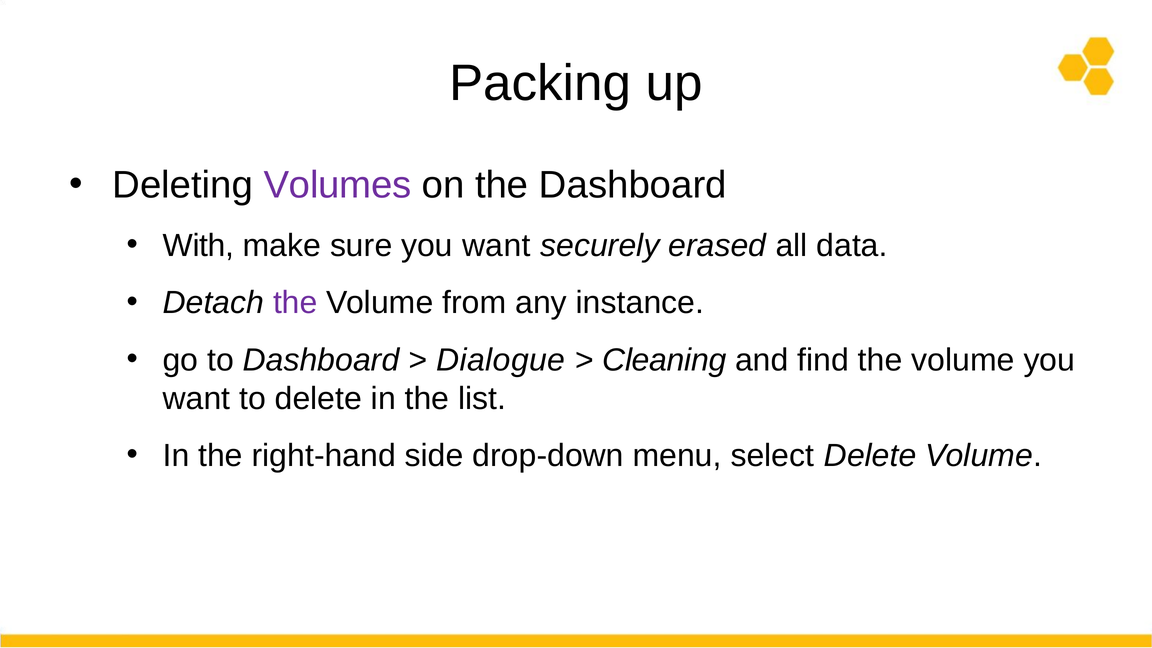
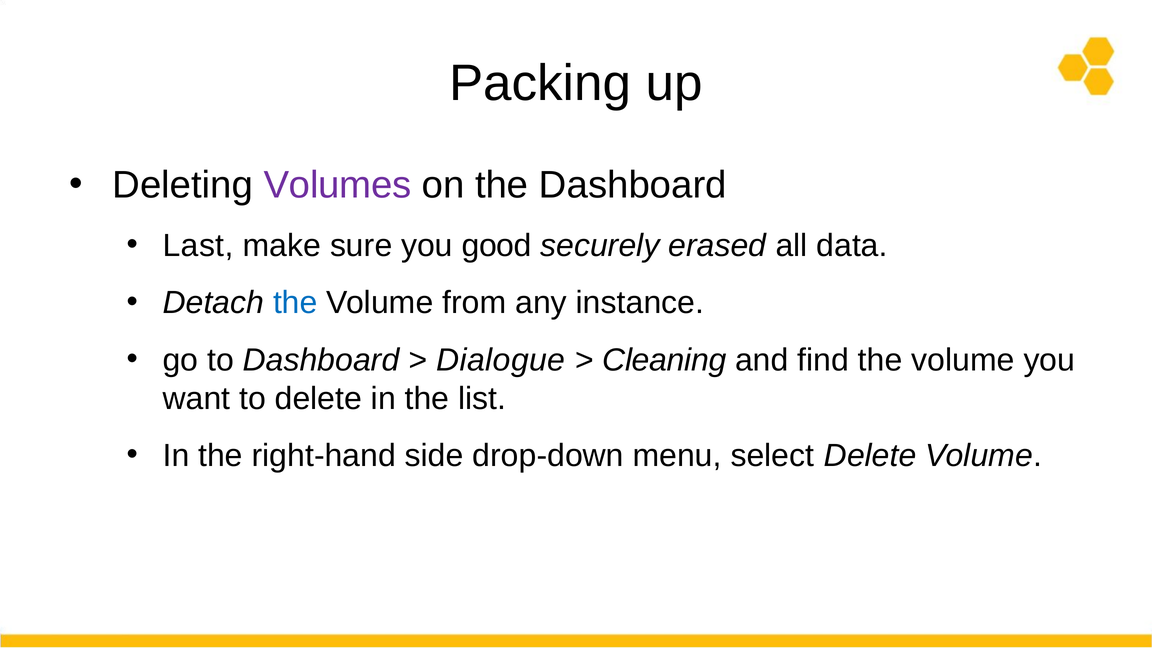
With: With -> Last (198, 246)
sure you want: want -> good (497, 246)
the colour: purple -> blue (295, 303)
